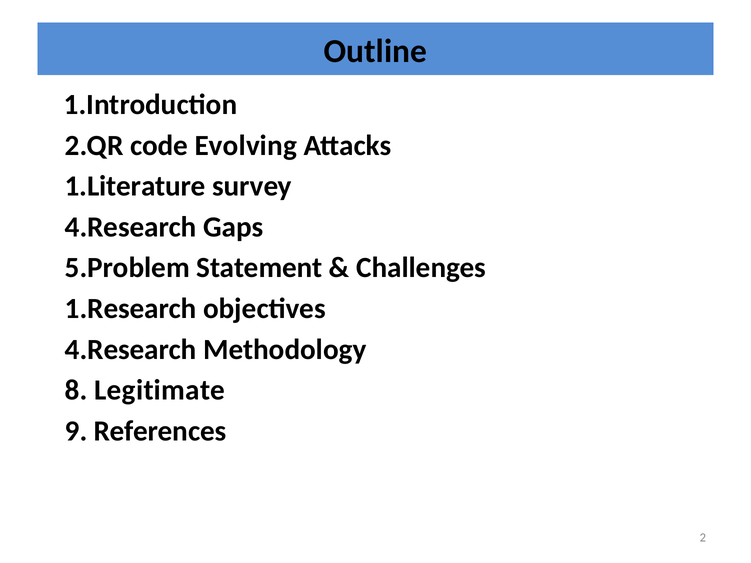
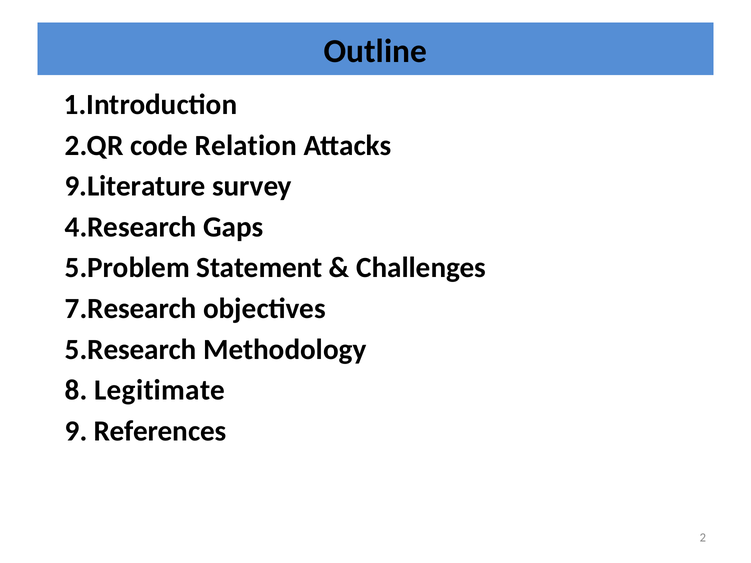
Evolving: Evolving -> Relation (246, 145)
1.Literature: 1.Literature -> 9.Literature (135, 186)
1.Research: 1.Research -> 7.Research (131, 309)
4.Research: 4.Research -> 5.Research (131, 350)
